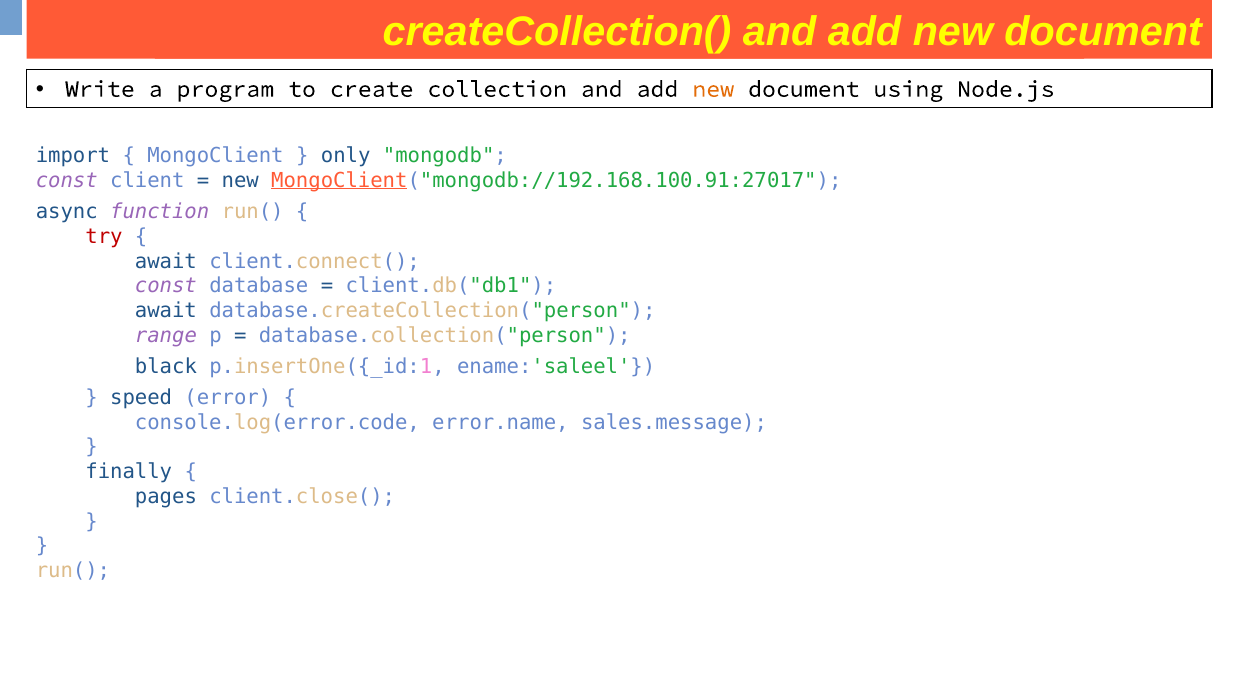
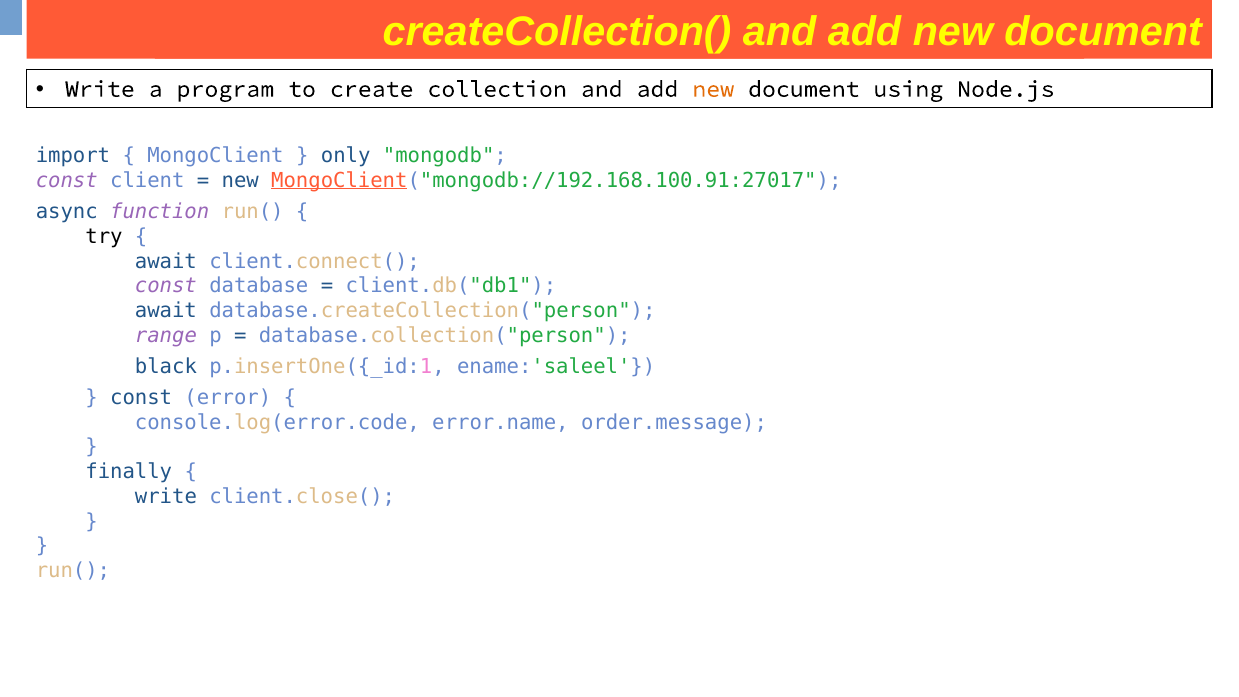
try colour: red -> black (104, 237)
speed: speed -> const (141, 397)
sales.message: sales.message -> order.message (674, 422)
pages: pages -> write (166, 497)
